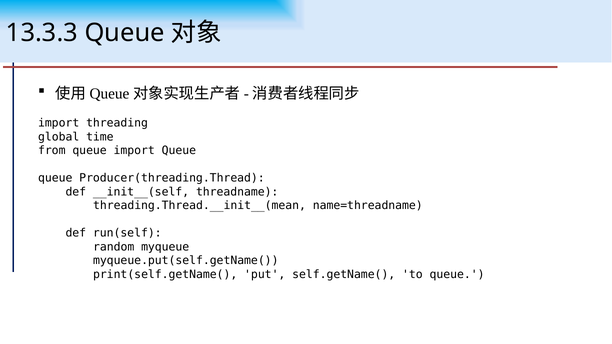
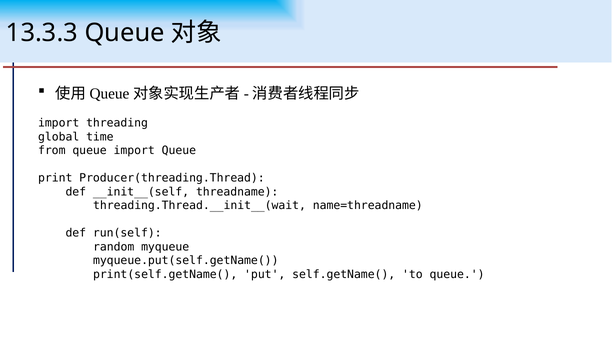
queue: queue -> print (55, 178)
threading.Thread.__init__(mean: threading.Thread.__init__(mean -> threading.Thread.__init__(wait (200, 206)
